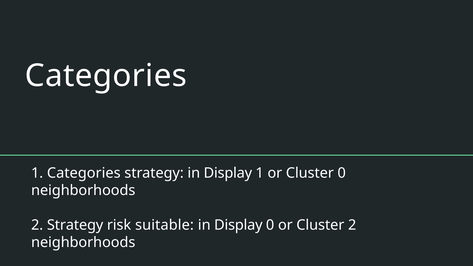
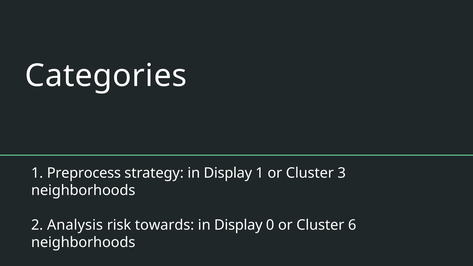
1 Categories: Categories -> Preprocess (84, 173)
Cluster 0: 0 -> 3 (342, 173)
2 Strategy: Strategy -> Analysis (75, 225)
suitable: suitable -> towards (165, 225)
Cluster 2: 2 -> 6 (352, 225)
